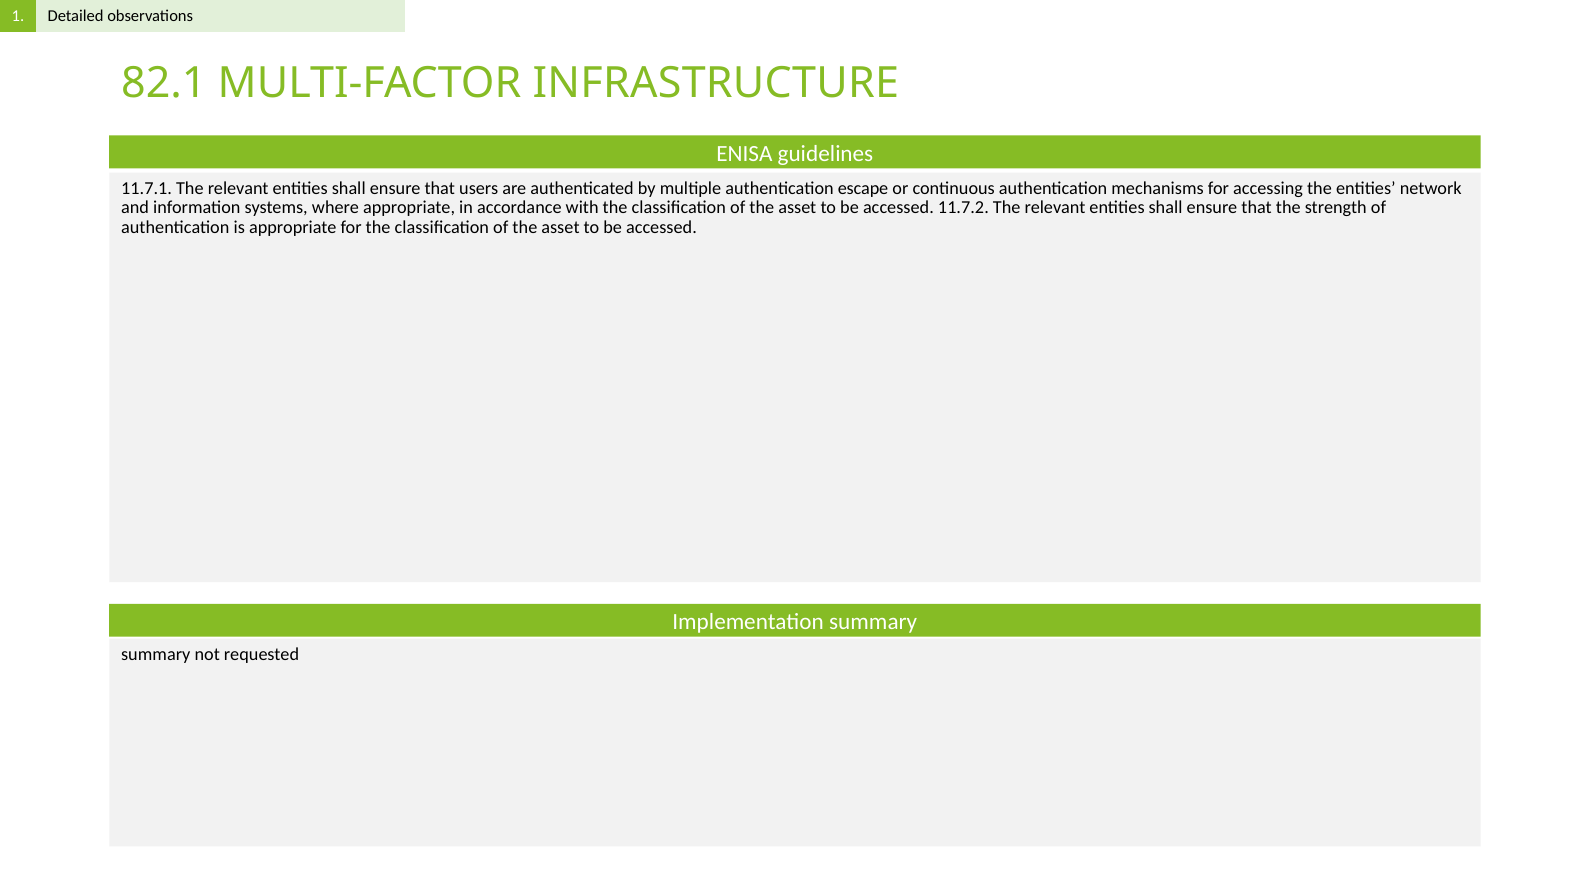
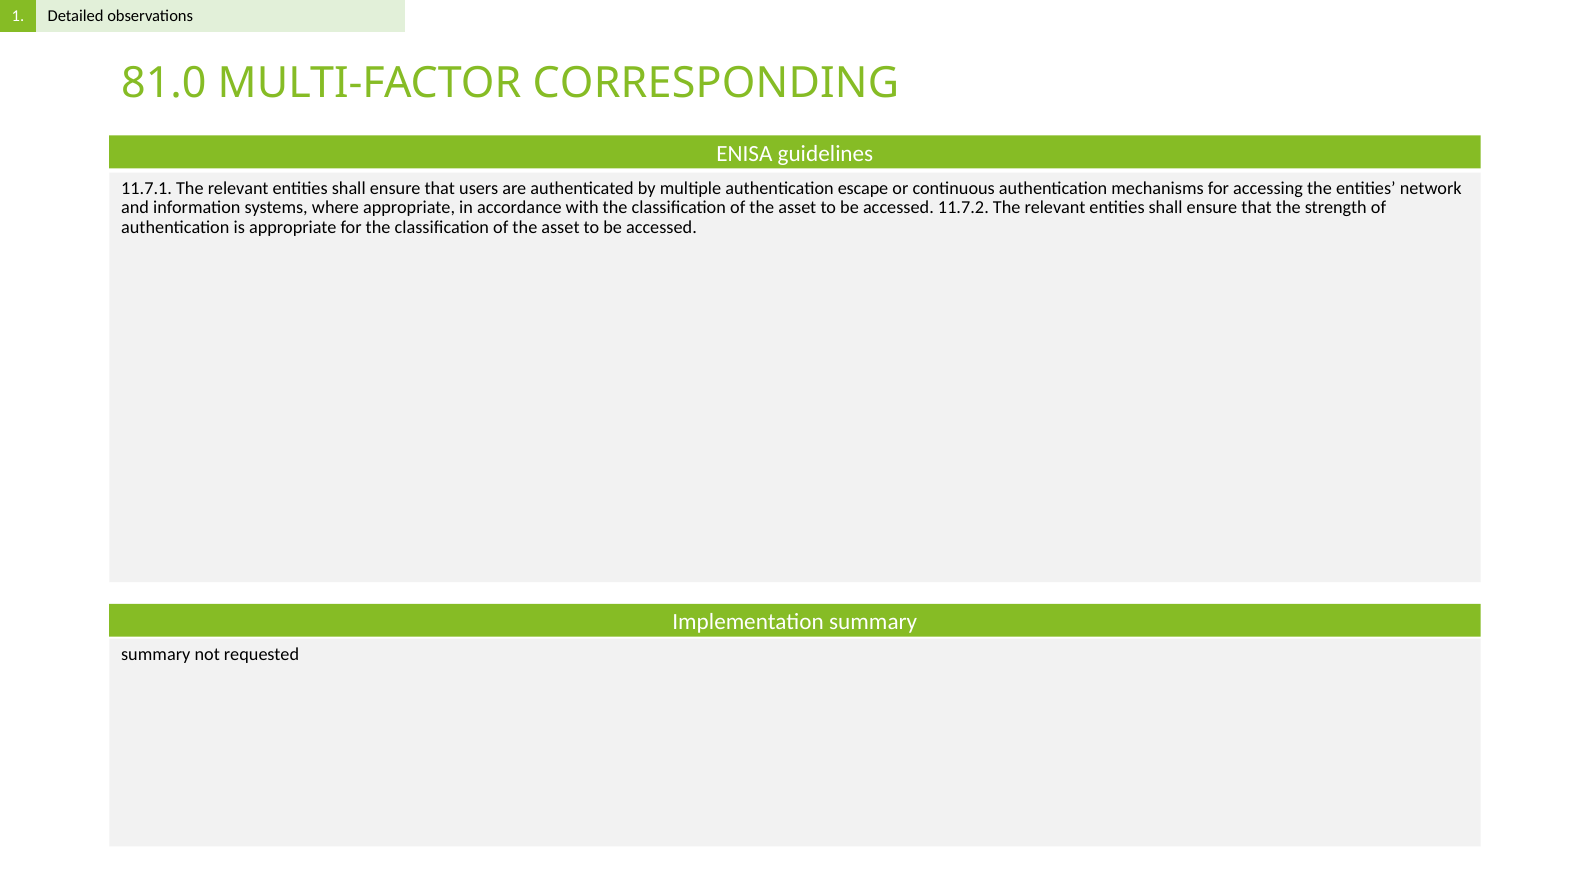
82.1: 82.1 -> 81.0 (164, 83)
INFRASTRUCTURE: INFRASTRUCTURE -> CORRESPONDING (716, 83)
